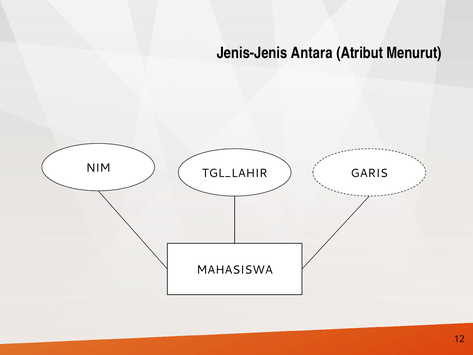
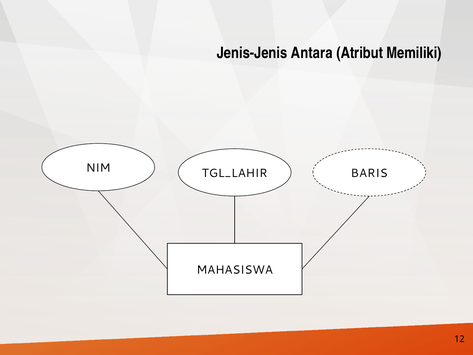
Menurut: Menurut -> Memiliki (414, 53)
GARIS: GARIS -> BARIS (369, 173)
